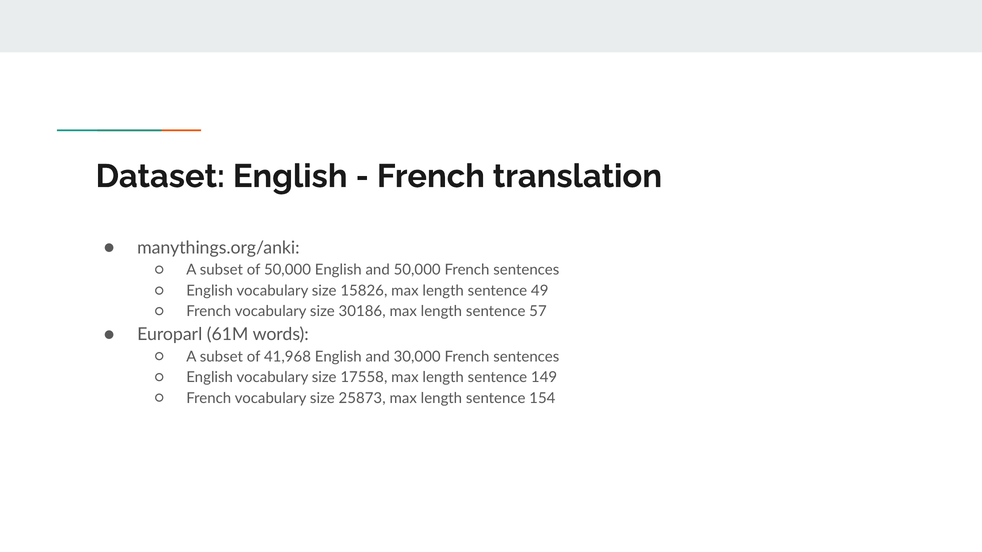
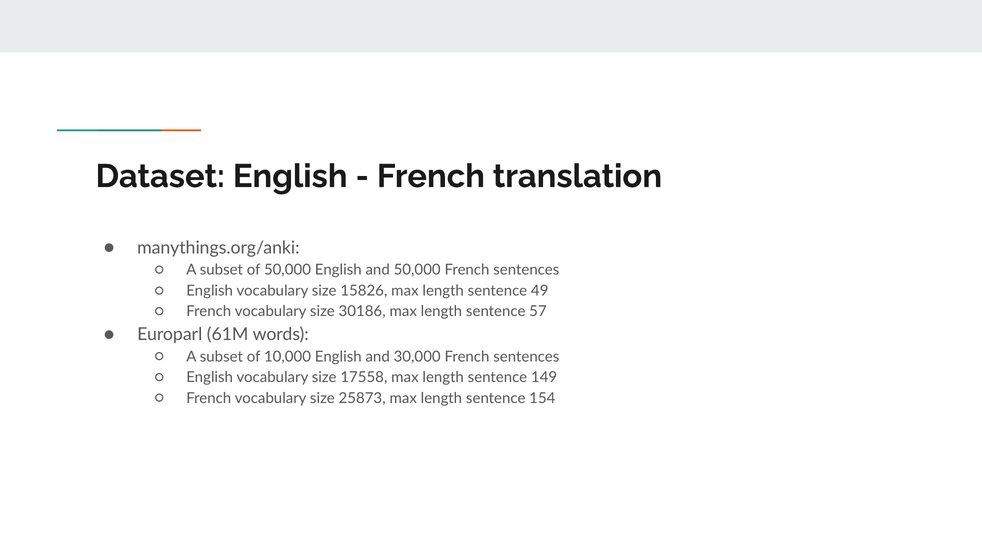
41,968: 41,968 -> 10,000 (287, 357)
